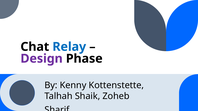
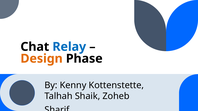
Design colour: purple -> orange (42, 59)
